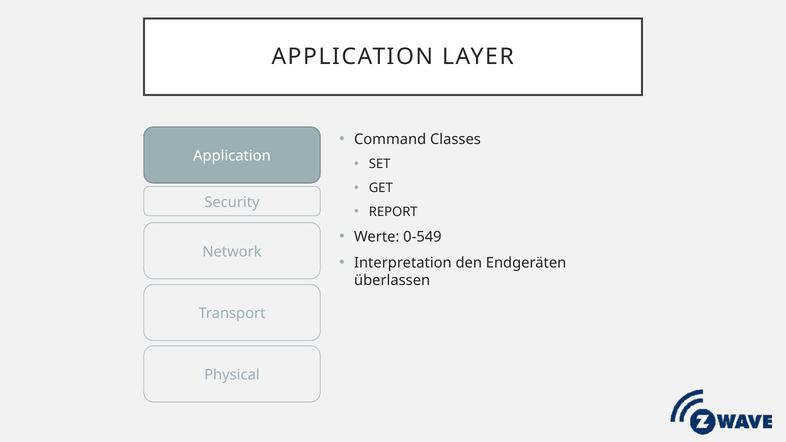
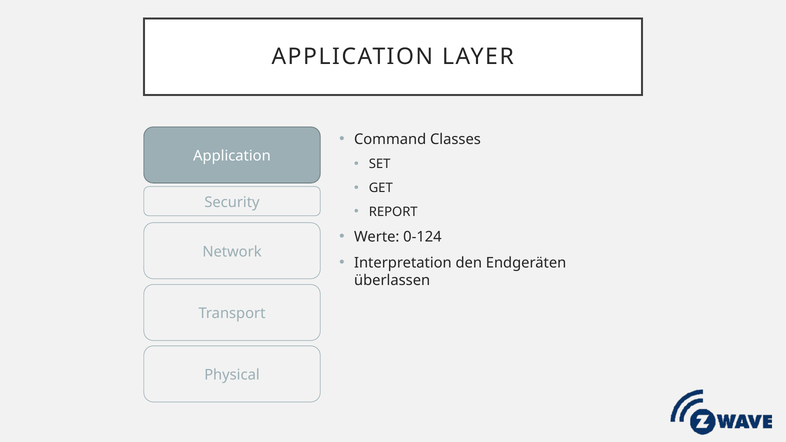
0-549: 0-549 -> 0-124 (422, 237)
